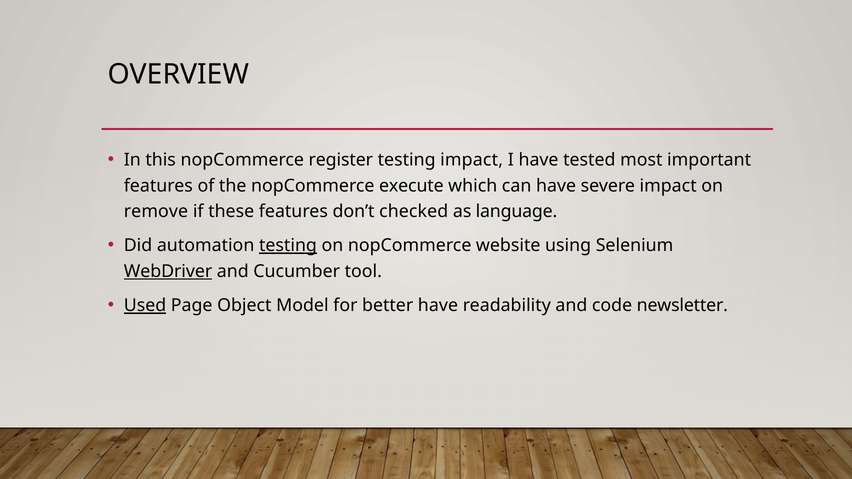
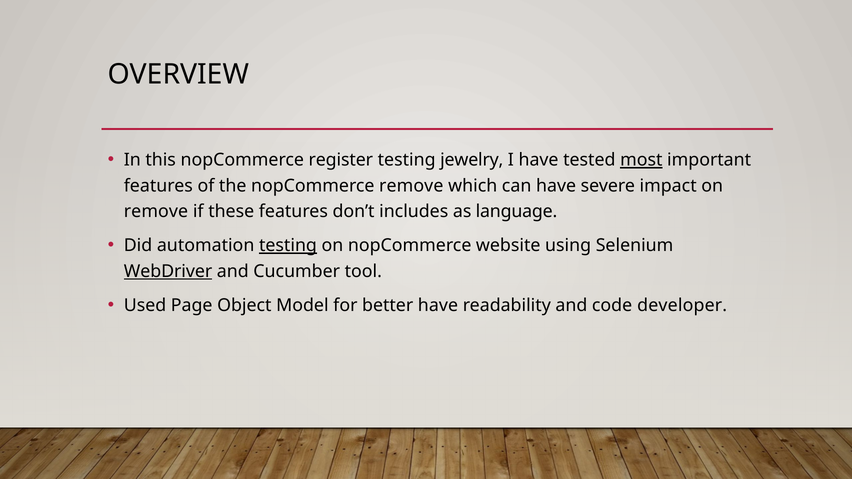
testing impact: impact -> jewelry (472, 160)
most underline: none -> present (641, 160)
nopCommerce execute: execute -> remove (411, 186)
checked: checked -> includes (414, 211)
Used underline: present -> none (145, 306)
newsletter: newsletter -> developer (682, 306)
